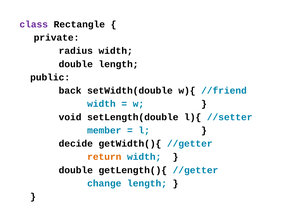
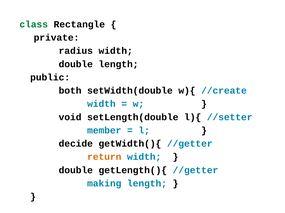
class colour: purple -> green (34, 24)
back: back -> both (70, 91)
//friend: //friend -> //create (224, 91)
change: change -> making (104, 184)
